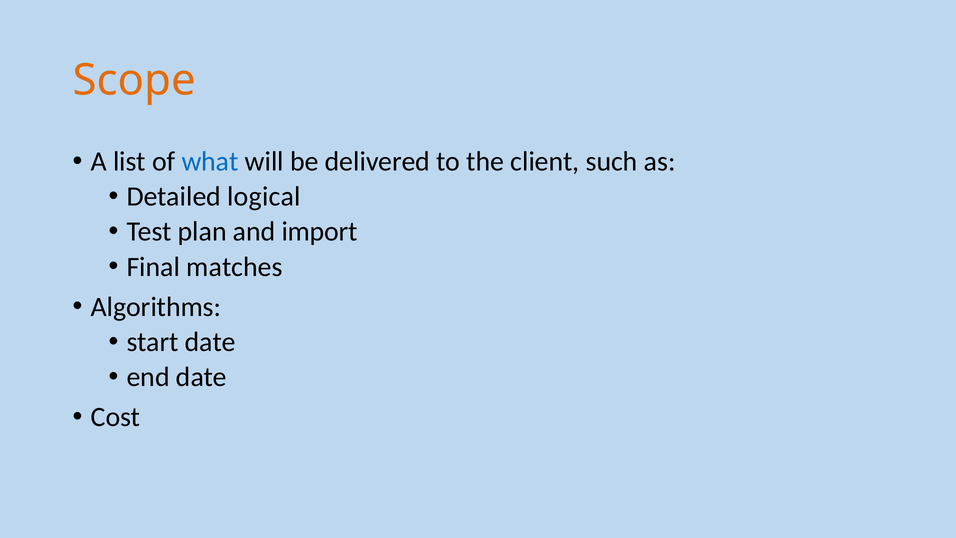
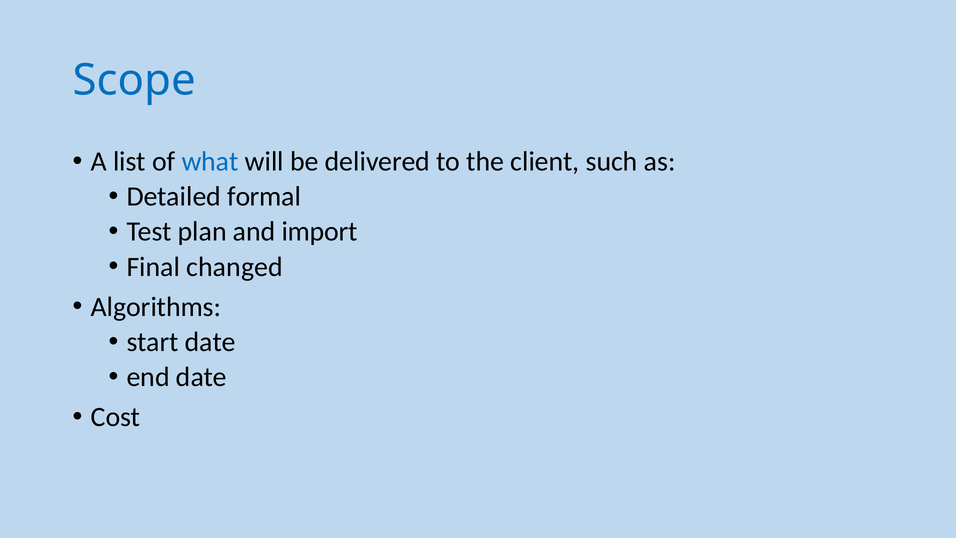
Scope colour: orange -> blue (135, 80)
logical: logical -> formal (264, 197)
matches: matches -> changed (235, 267)
